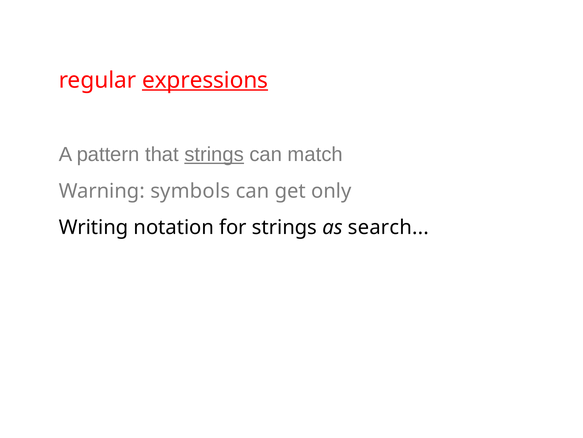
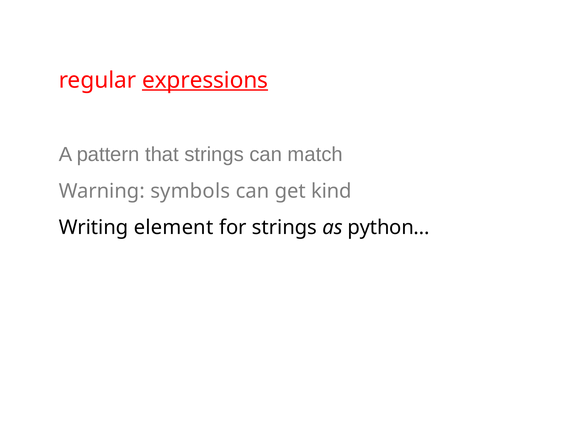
strings underline: present -> none (214, 154)
only: only -> kind (331, 191)
notation: notation -> element (174, 227)
search: search -> python (389, 227)
